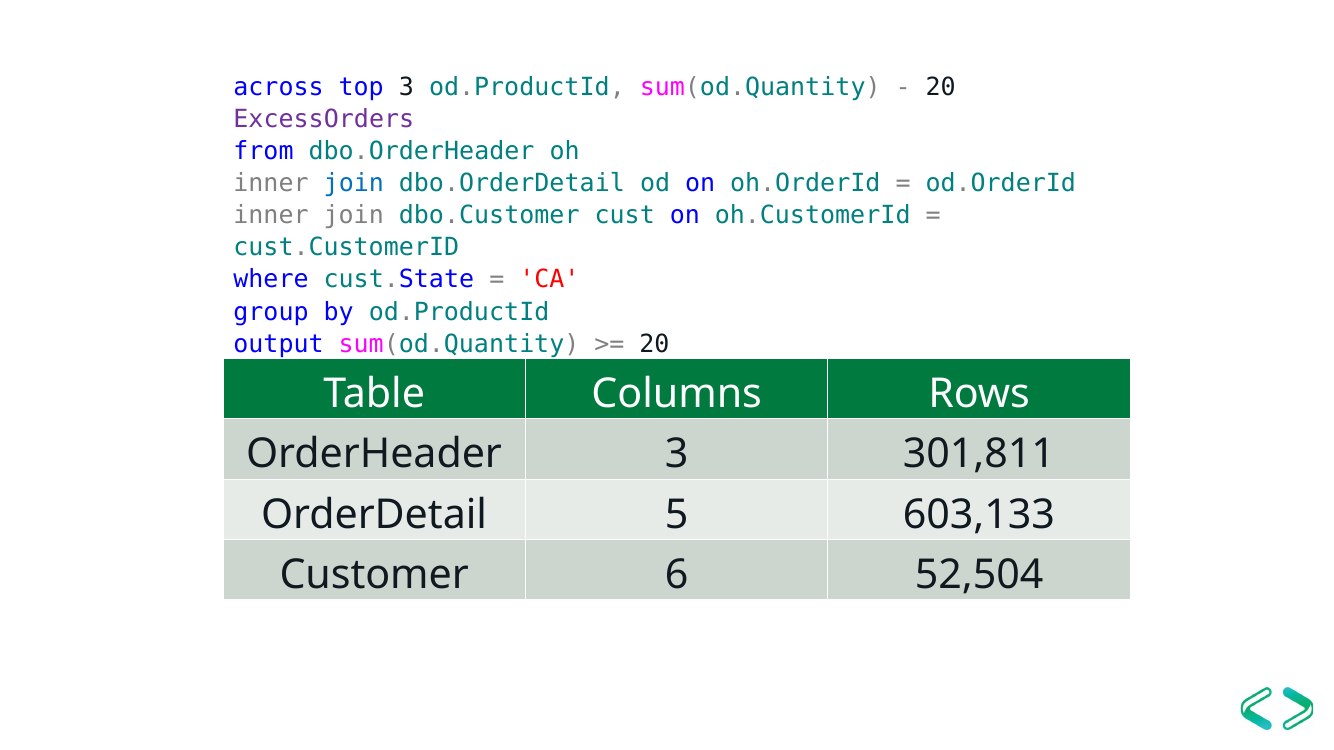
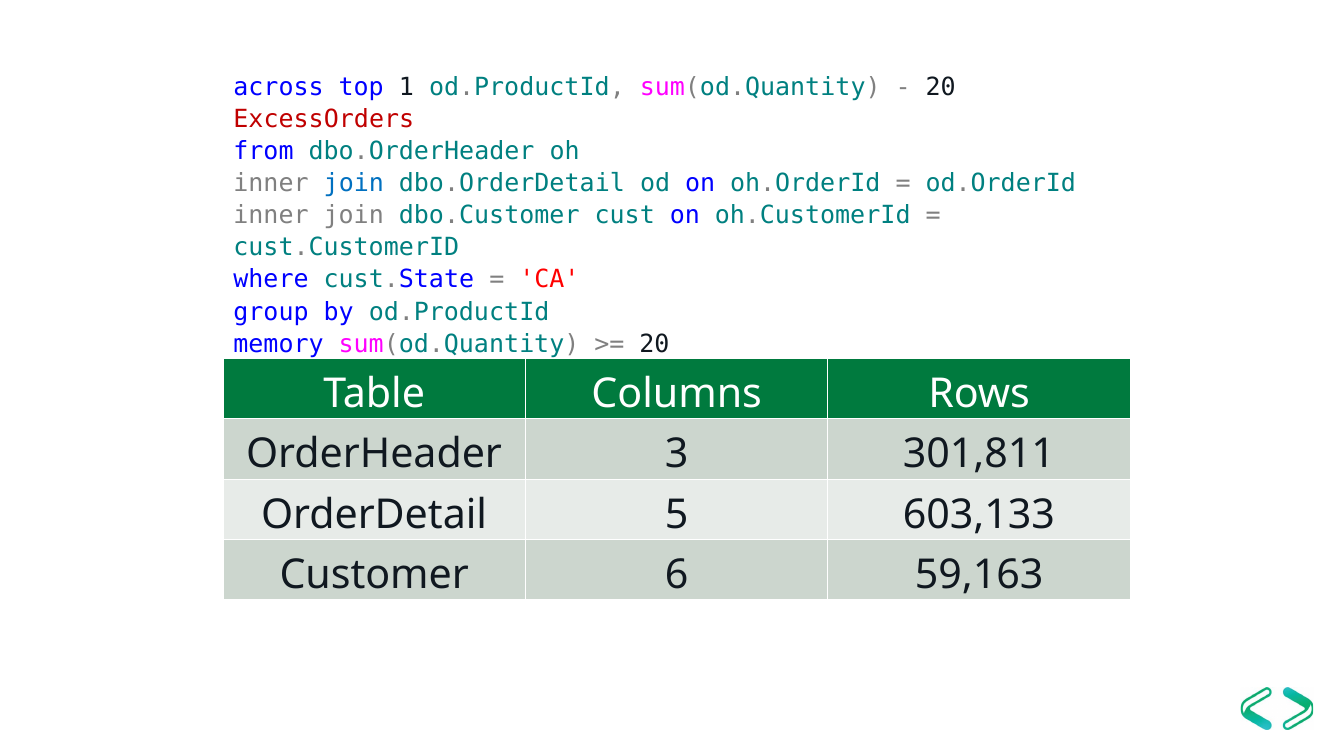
top 3: 3 -> 1 (406, 87)
ExcessOrders colour: purple -> red (324, 119)
output: output -> memory (279, 344)
52,504: 52,504 -> 59,163 (979, 575)
